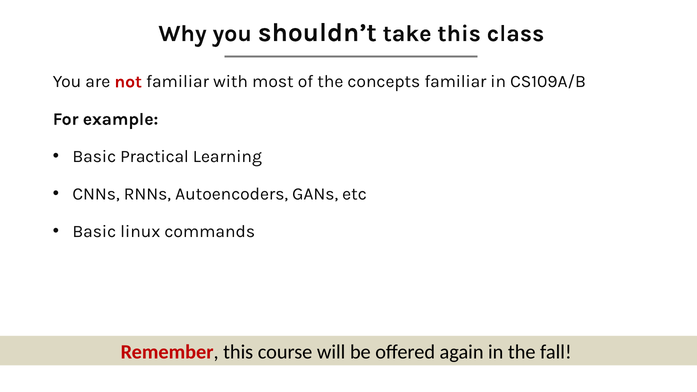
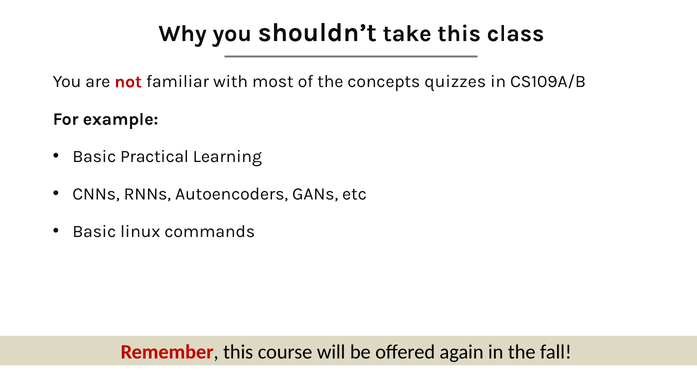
concepts familiar: familiar -> quizzes (455, 82)
